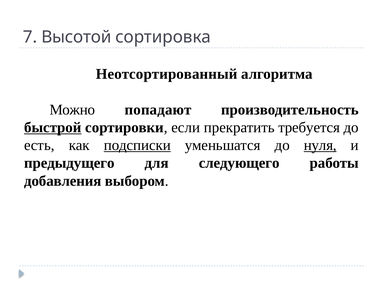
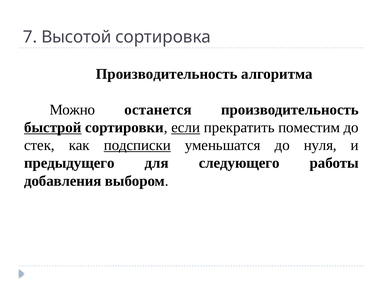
Неотсортированный: Неотсортированный -> Производительность (167, 74)
попадают: попадают -> останется (158, 110)
если underline: none -> present (186, 128)
требуется: требуется -> поместим (309, 128)
есть: есть -> стек (39, 145)
нуля underline: present -> none (320, 145)
